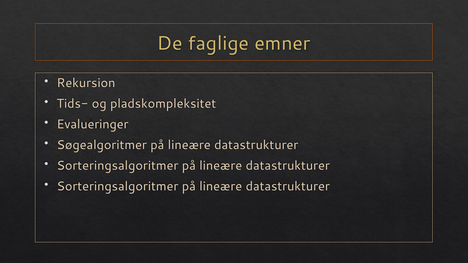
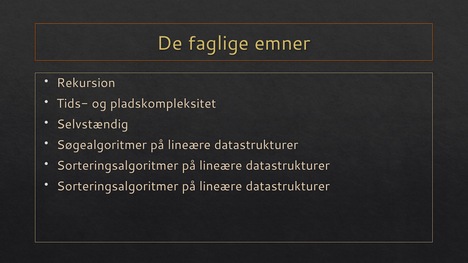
Evalueringer: Evalueringer -> Selvstændig (92, 124)
